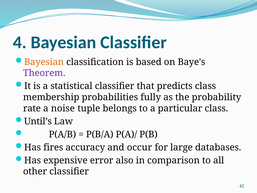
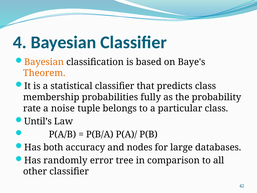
Theorem colour: purple -> orange (44, 73)
fires: fires -> both (53, 147)
occur: occur -> nodes (140, 147)
expensive: expensive -> randomly (65, 160)
also: also -> tree (125, 160)
